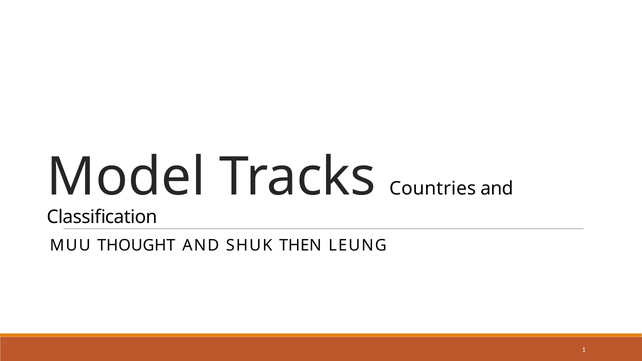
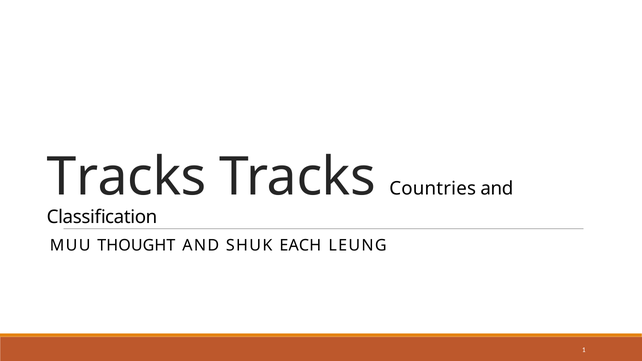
Model: Model -> Tracks (127, 177)
THEN: THEN -> EACH (300, 246)
